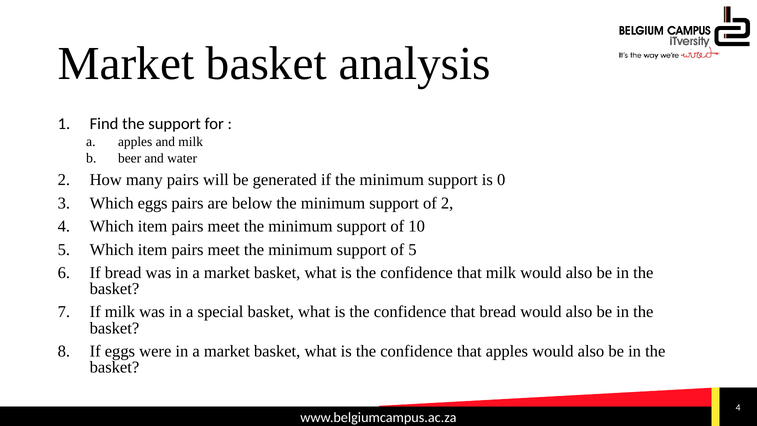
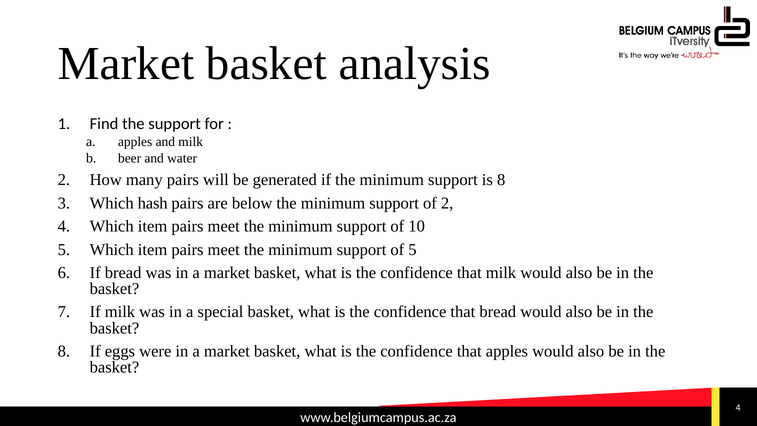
is 0: 0 -> 8 (501, 180)
Which eggs: eggs -> hash (153, 203)
